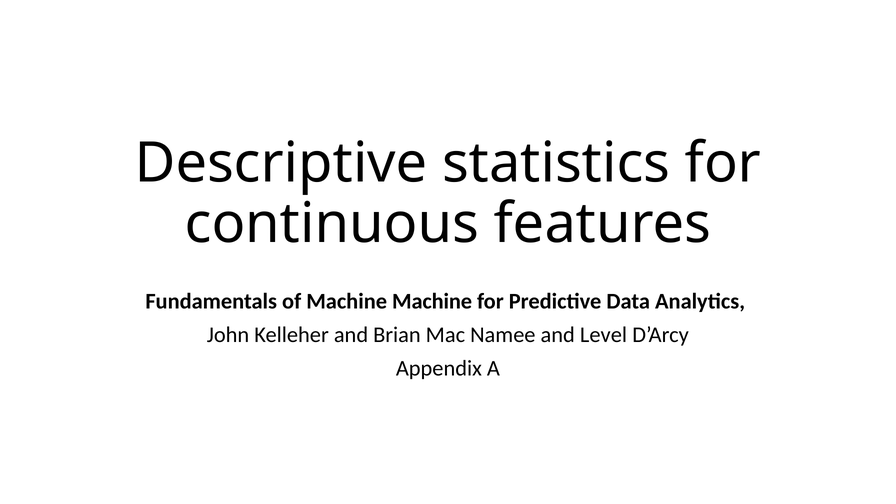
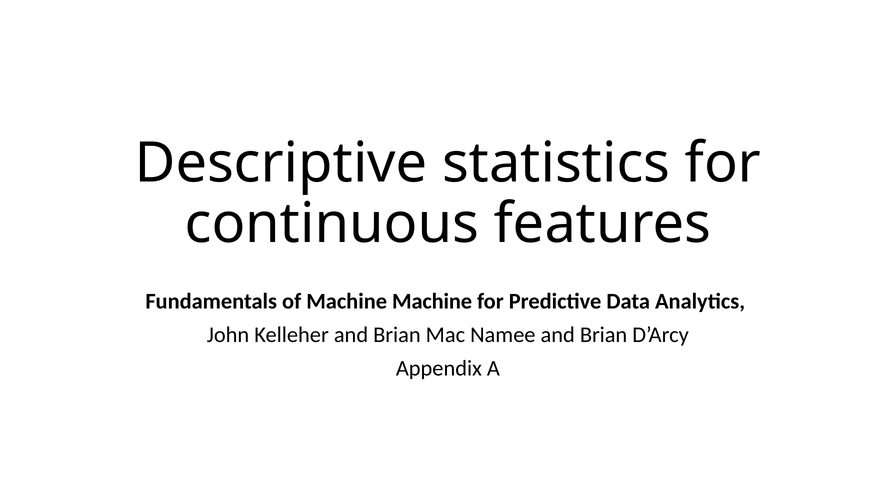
Namee and Level: Level -> Brian (604, 335)
